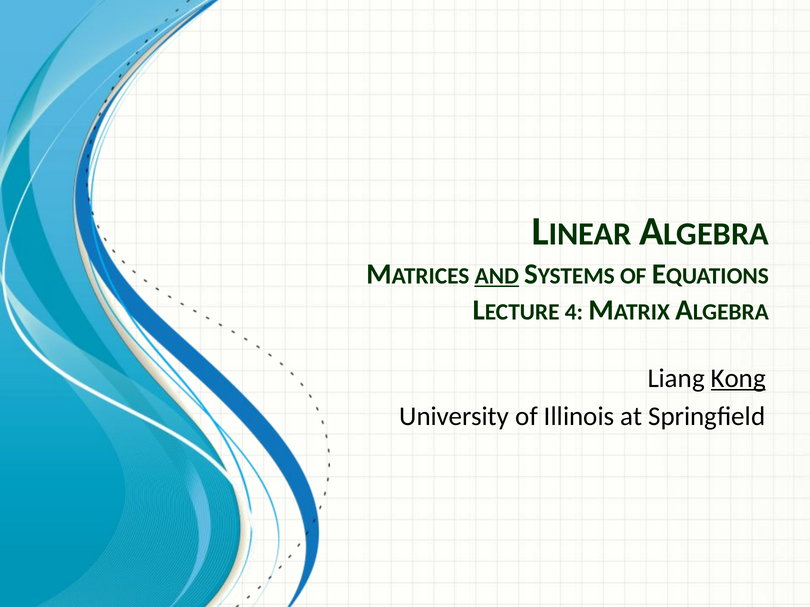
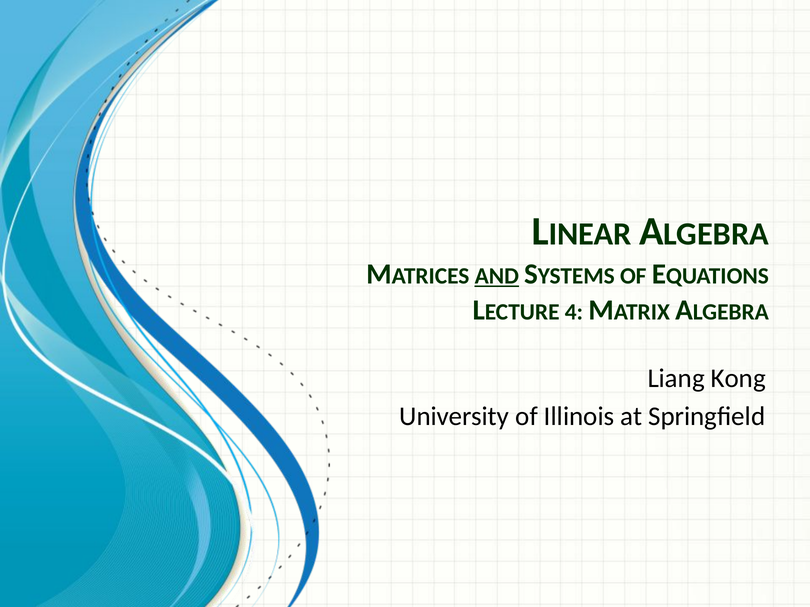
Kong underline: present -> none (738, 379)
